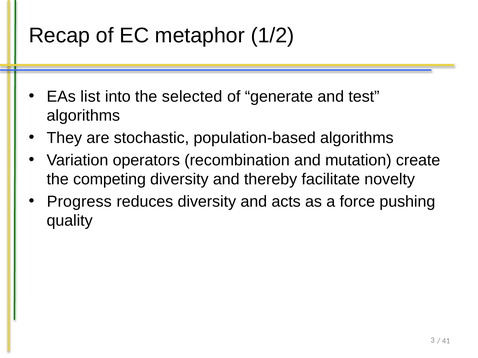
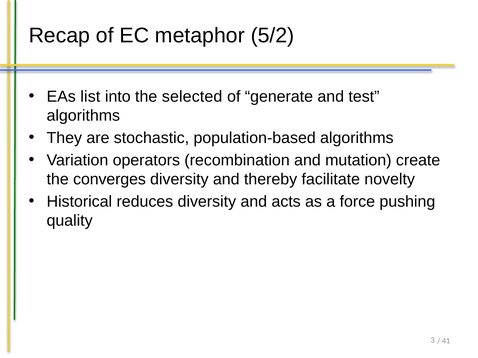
1/2: 1/2 -> 5/2 (273, 35)
competing: competing -> converges (110, 180)
Progress: Progress -> Historical (79, 202)
